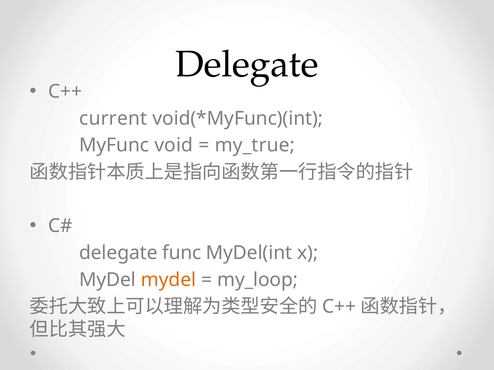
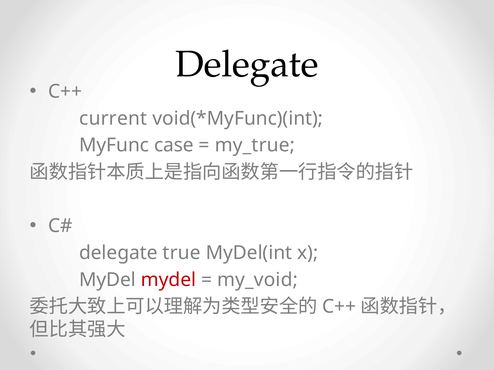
void: void -> case (174, 145)
func: func -> true (182, 253)
mydel colour: orange -> red (169, 280)
my_loop: my_loop -> my_void (257, 280)
